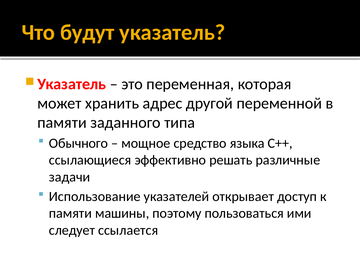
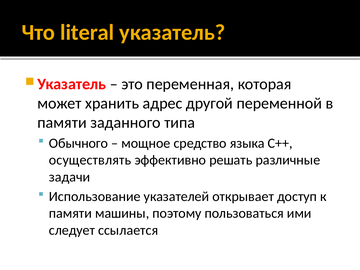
будут: будут -> literal (87, 32)
ссылающиеся: ссылающиеся -> осуществлять (90, 160)
